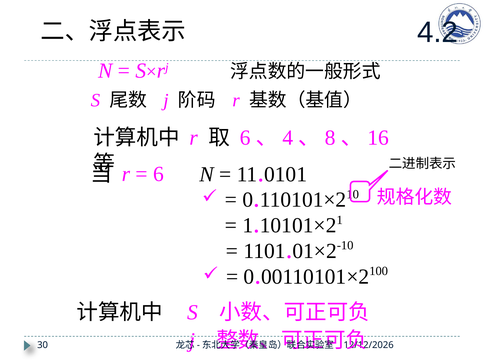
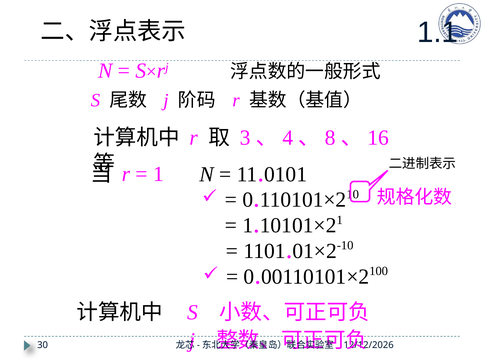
4.2: 4.2 -> 1.1 (438, 32)
6: 6 -> 3 (245, 138)
6: 6 -> 1 (158, 174)
